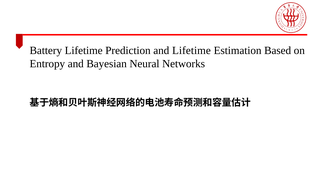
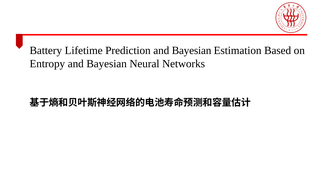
Prediction and Lifetime: Lifetime -> Bayesian (192, 51)
